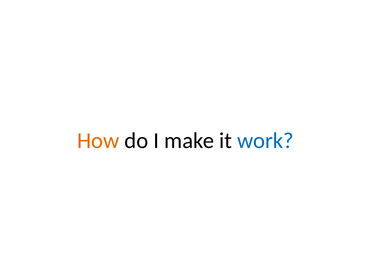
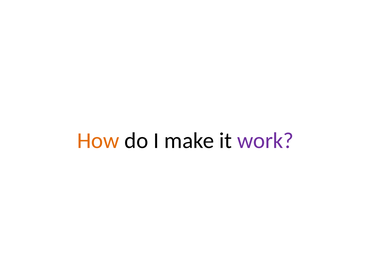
work colour: blue -> purple (265, 141)
